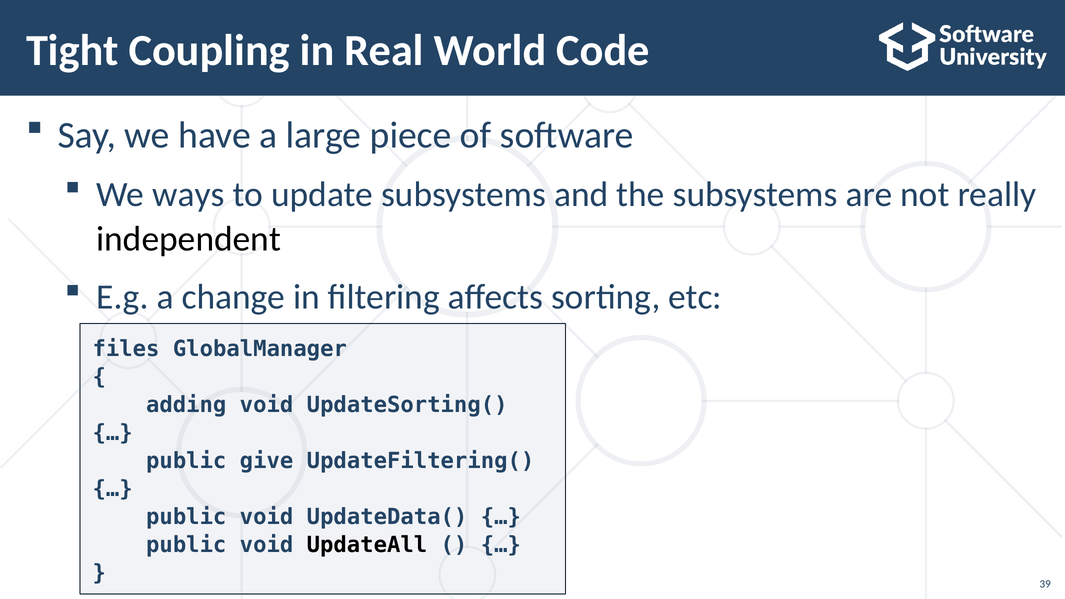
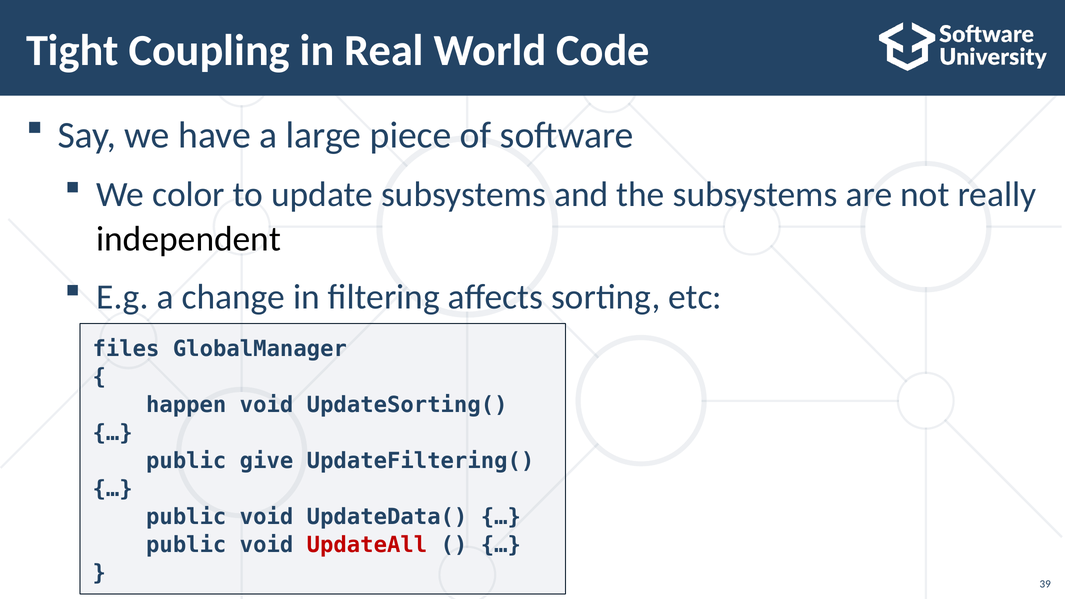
ways: ways -> color (188, 194)
adding: adding -> happen (186, 405)
UpdateAll colour: black -> red (367, 545)
